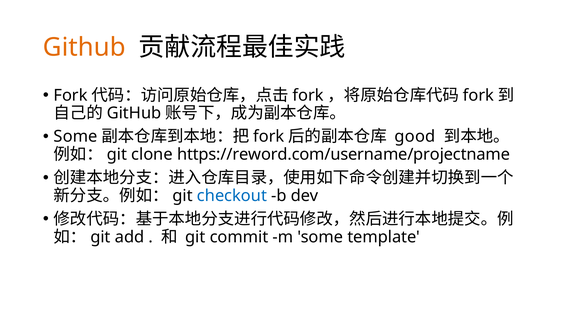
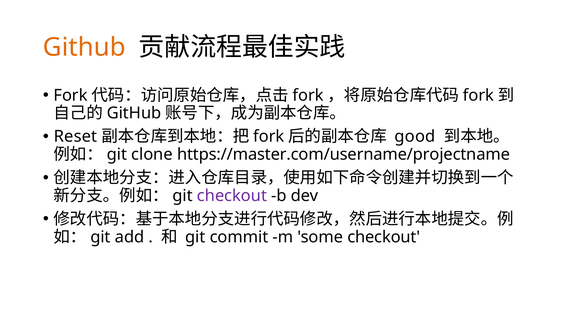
Some: Some -> Reset (75, 137)
https://reword.com/username/projectname: https://reword.com/username/projectname -> https://master.com/username/projectname (344, 154)
checkout colour: blue -> purple (232, 196)
some template: template -> checkout (384, 237)
